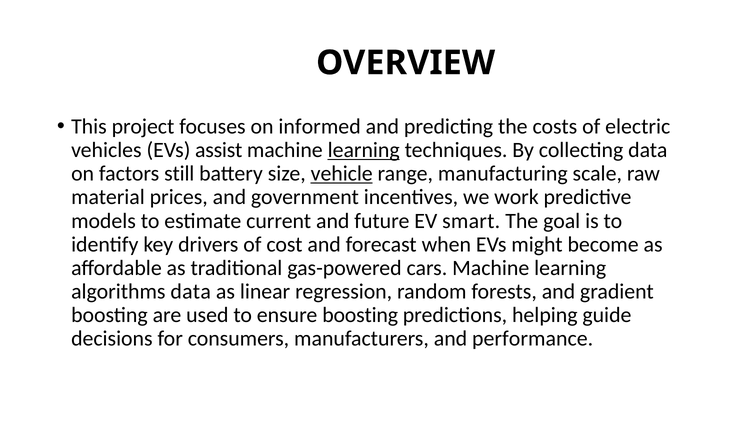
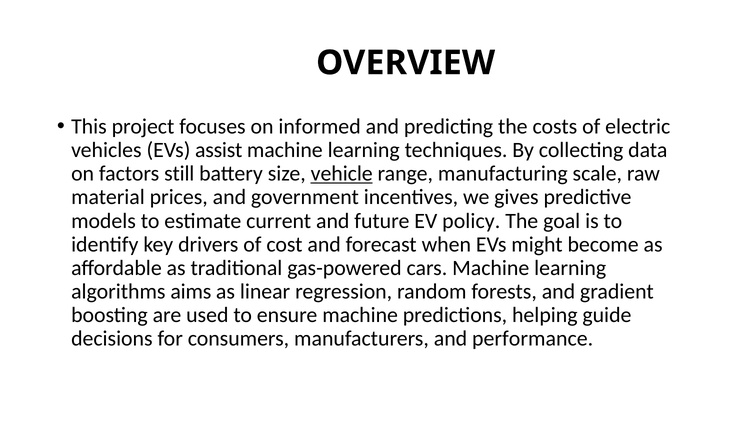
learning underline: present -> none (364, 150)
work: work -> gives (516, 197)
smart: smart -> policy (471, 221)
algorithms data: data -> aims (191, 292)
ensure boosting: boosting -> machine (360, 315)
